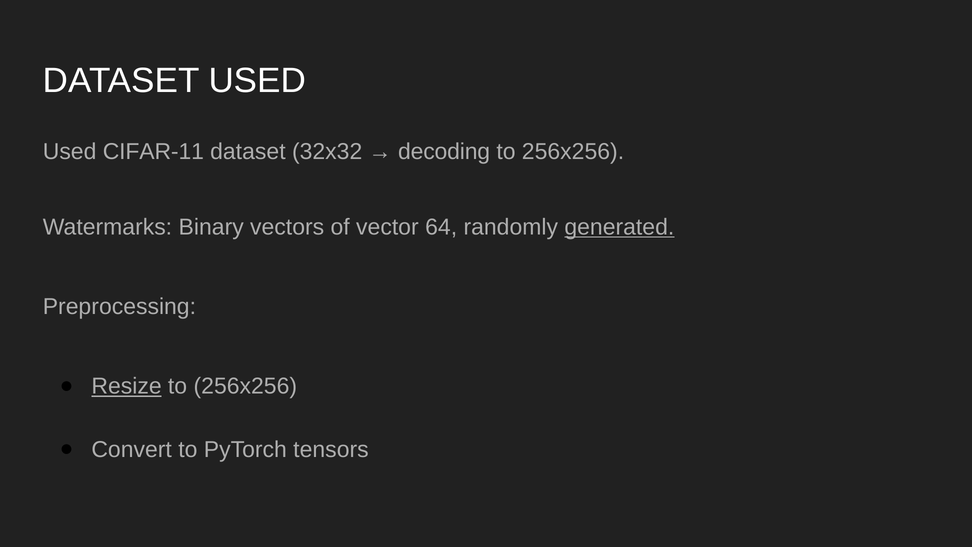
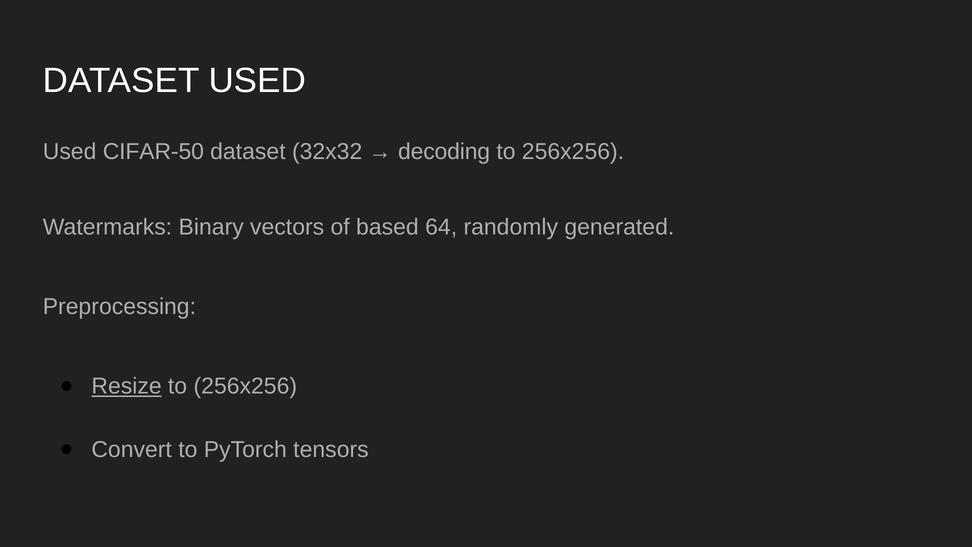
CIFAR-11: CIFAR-11 -> CIFAR-50 (153, 152)
vector: vector -> based (387, 227)
generated underline: present -> none (619, 227)
